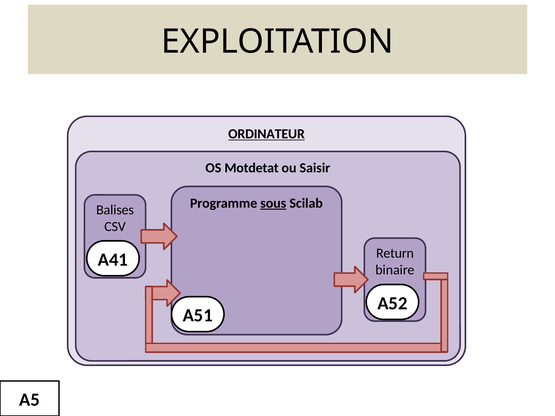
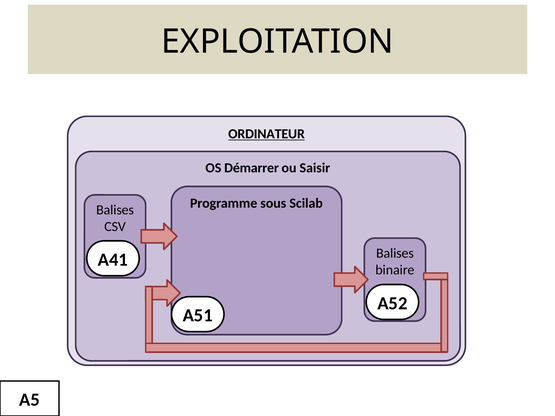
Motdetat: Motdetat -> Démarrer (252, 168)
sous underline: present -> none (273, 203)
Return: Return -> Balises (395, 253)
